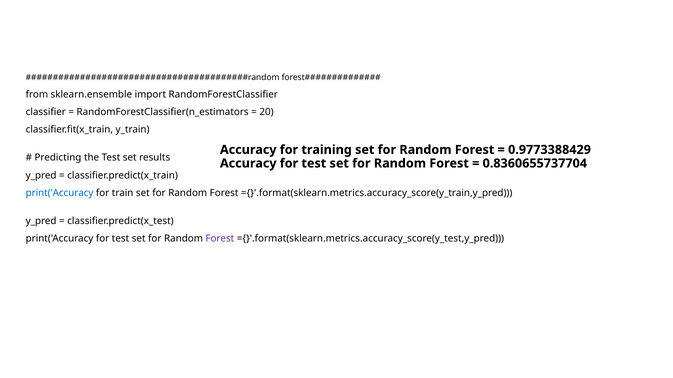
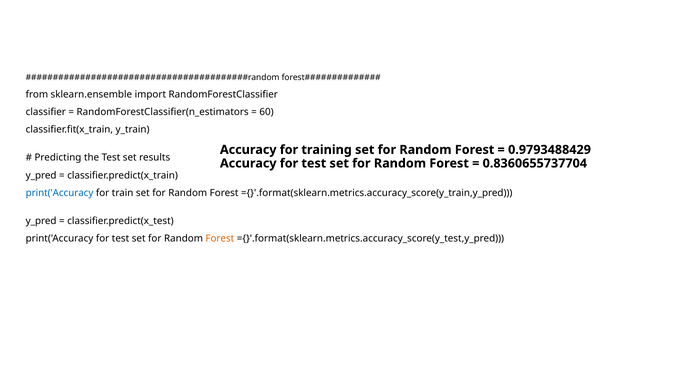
20: 20 -> 60 (266, 112)
0.9773388429: 0.9773388429 -> 0.9793488429 (550, 150)
Forest colour: purple -> orange (220, 239)
